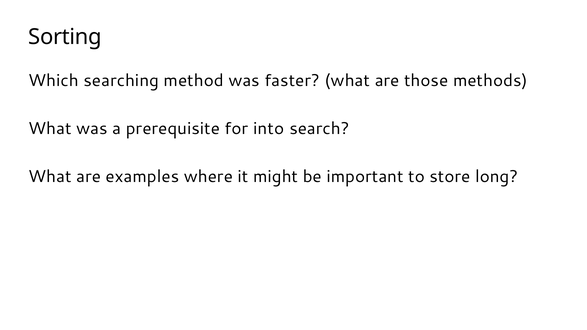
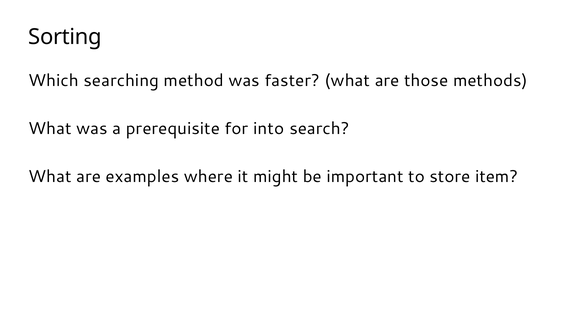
long: long -> item (497, 177)
